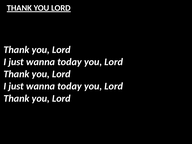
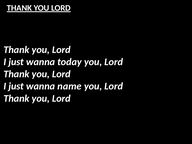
today: today -> name (69, 86)
